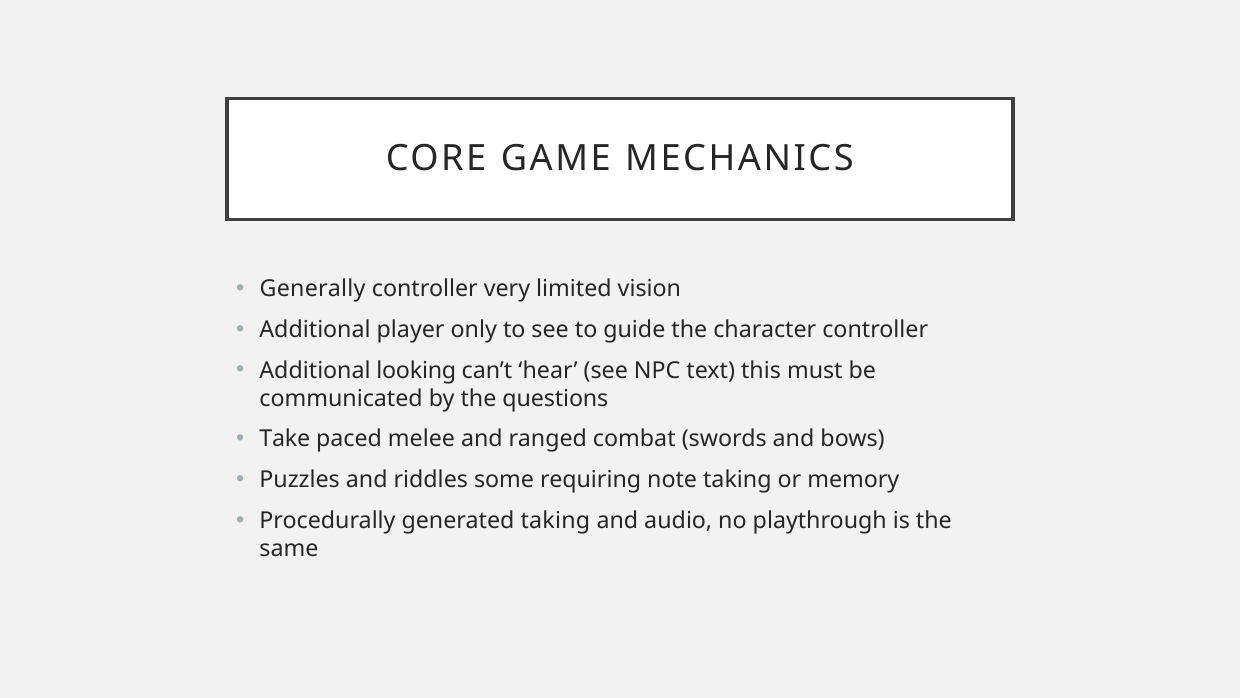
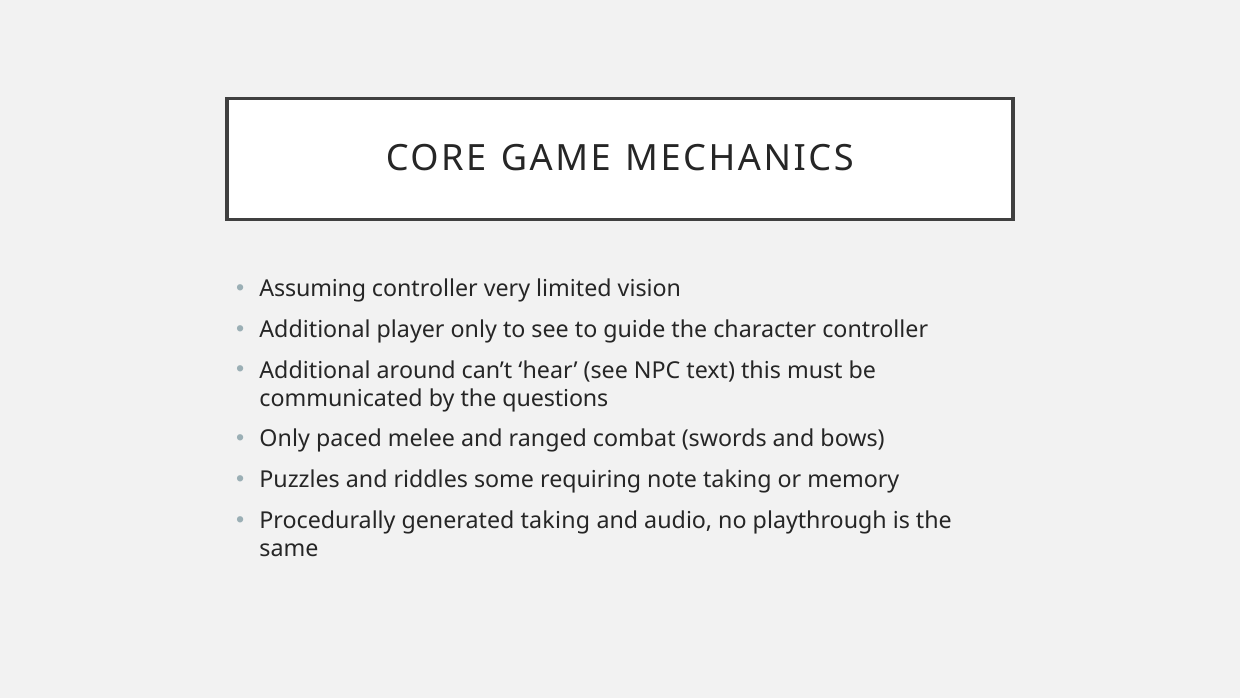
Generally: Generally -> Assuming (313, 289)
looking: looking -> around (416, 370)
Take: Take -> Only (285, 439)
